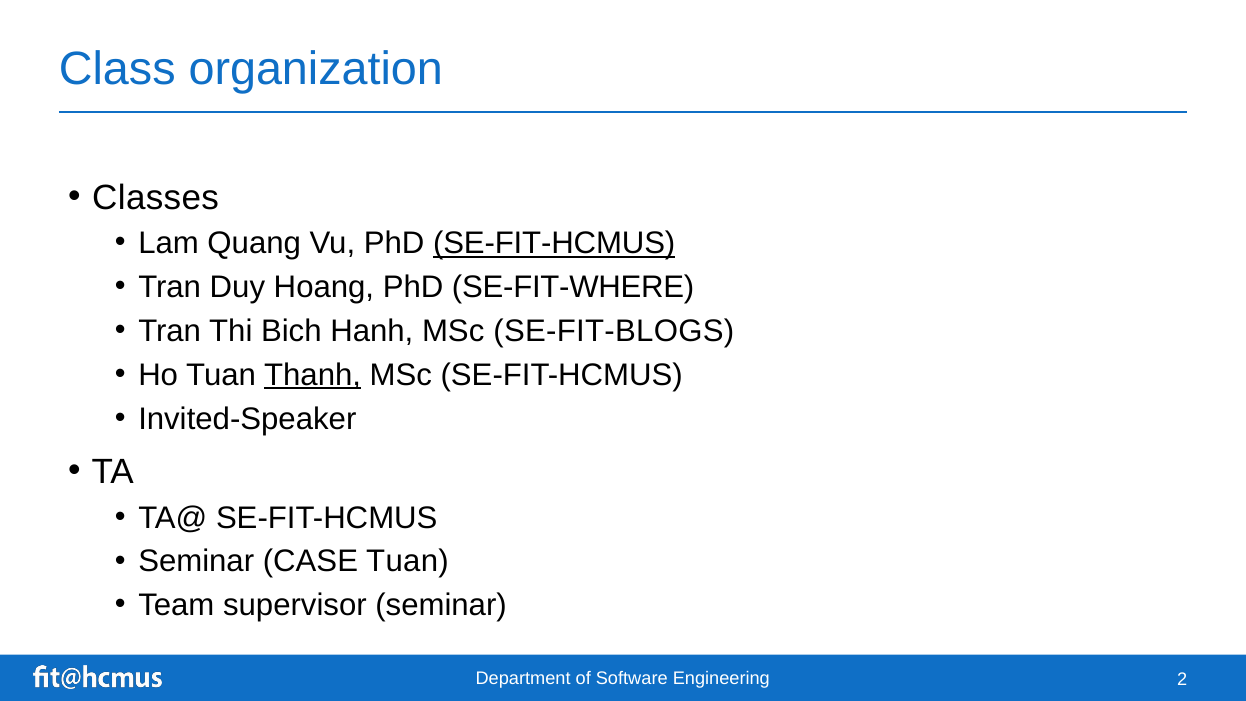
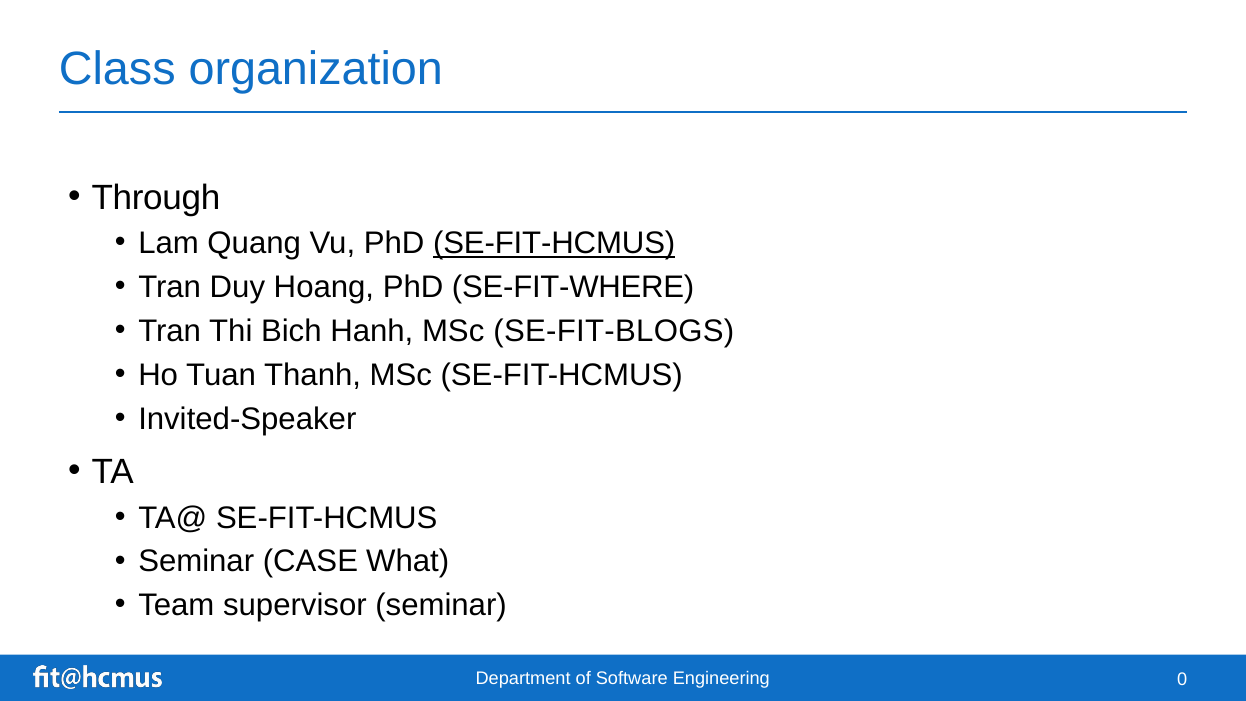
Classes: Classes -> Through (156, 197)
Thanh underline: present -> none (313, 375)
CASE Tuan: Tuan -> What (408, 562)
2: 2 -> 0 (1182, 679)
